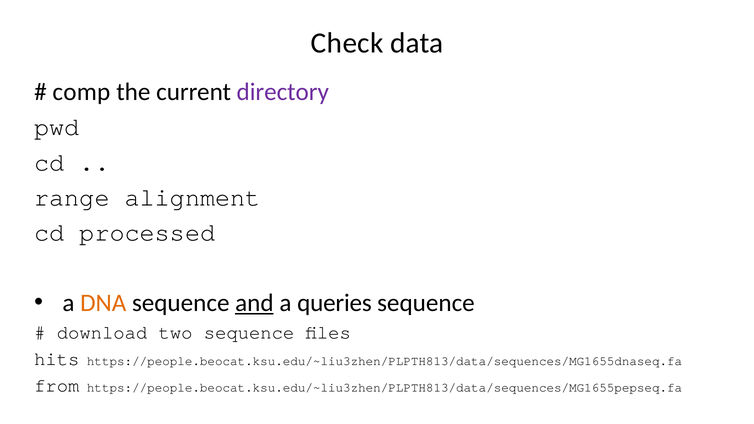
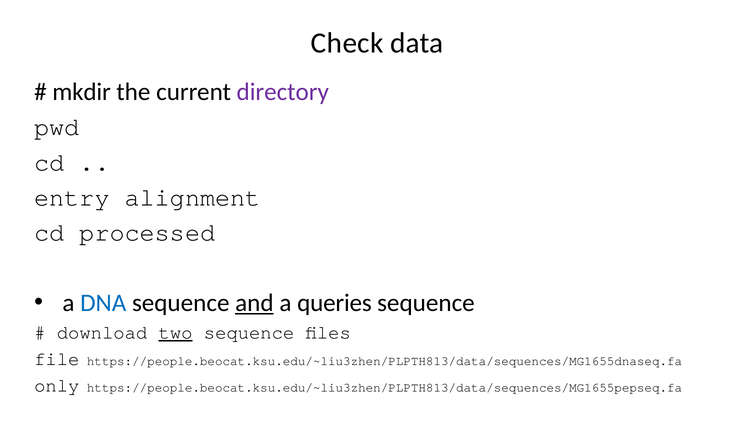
comp: comp -> mkdir (82, 92)
range: range -> entry (72, 198)
DNA colour: orange -> blue (103, 303)
two underline: none -> present (176, 333)
hits: hits -> file (57, 359)
from: from -> only (57, 386)
